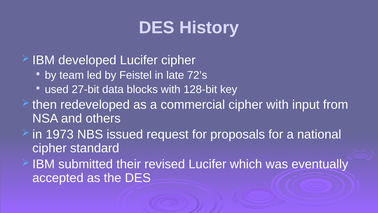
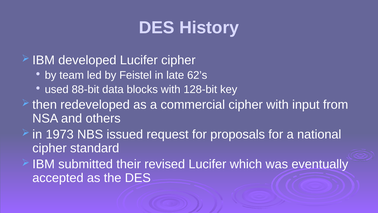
72’s: 72’s -> 62’s (197, 75)
27-bit: 27-bit -> 88-bit (85, 89)
